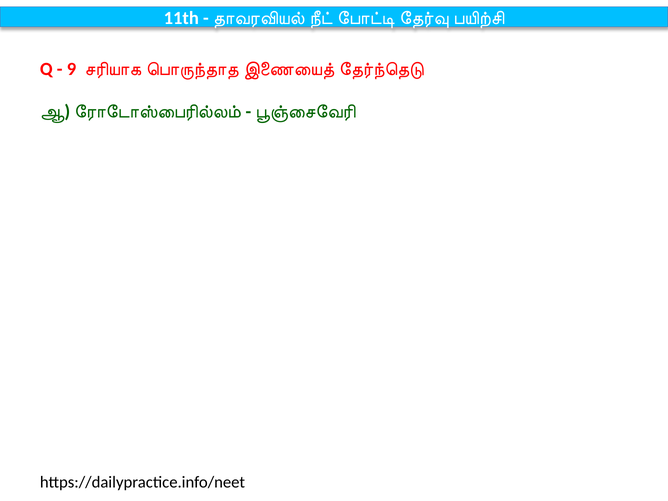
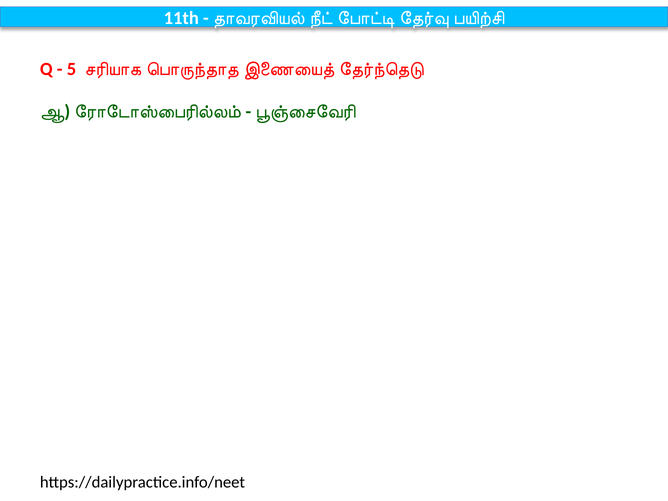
9: 9 -> 5 (71, 69)
